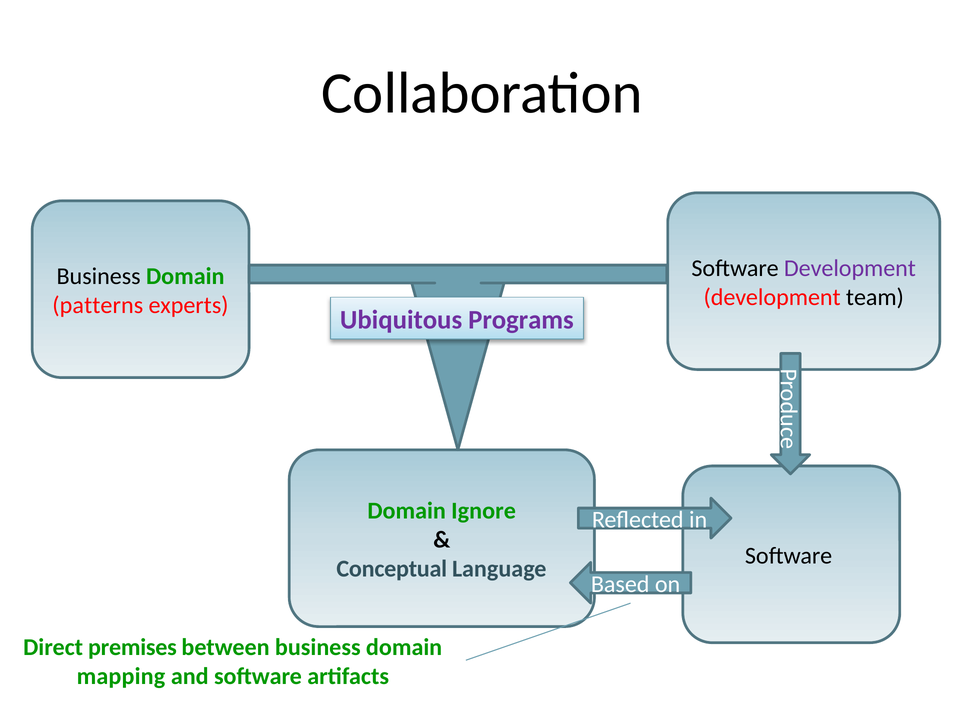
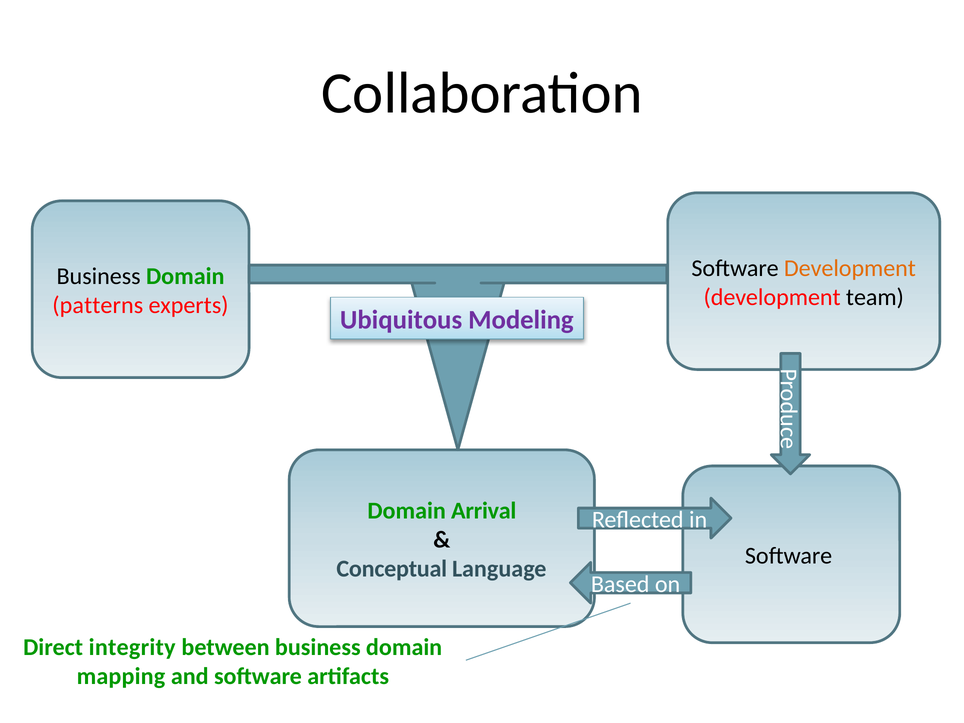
Development colour: purple -> orange (850, 268)
Programs: Programs -> Modeling (521, 320)
Ignore: Ignore -> Arrival (484, 511)
premises: premises -> integrity (132, 647)
